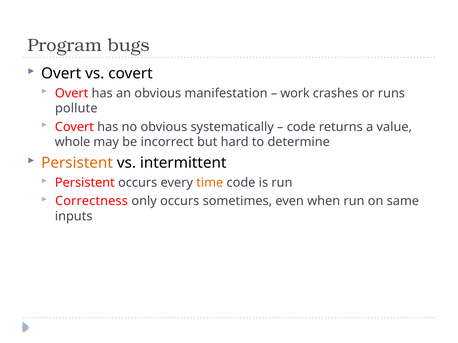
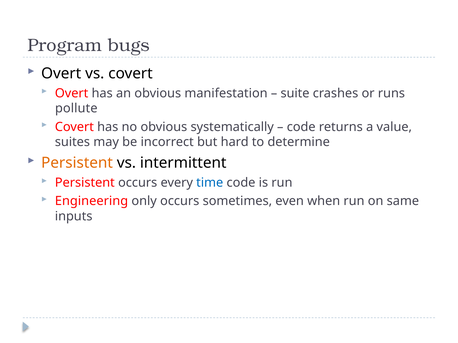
work: work -> suite (295, 93)
whole: whole -> suites (72, 142)
time colour: orange -> blue (210, 183)
Correctness: Correctness -> Engineering (92, 201)
